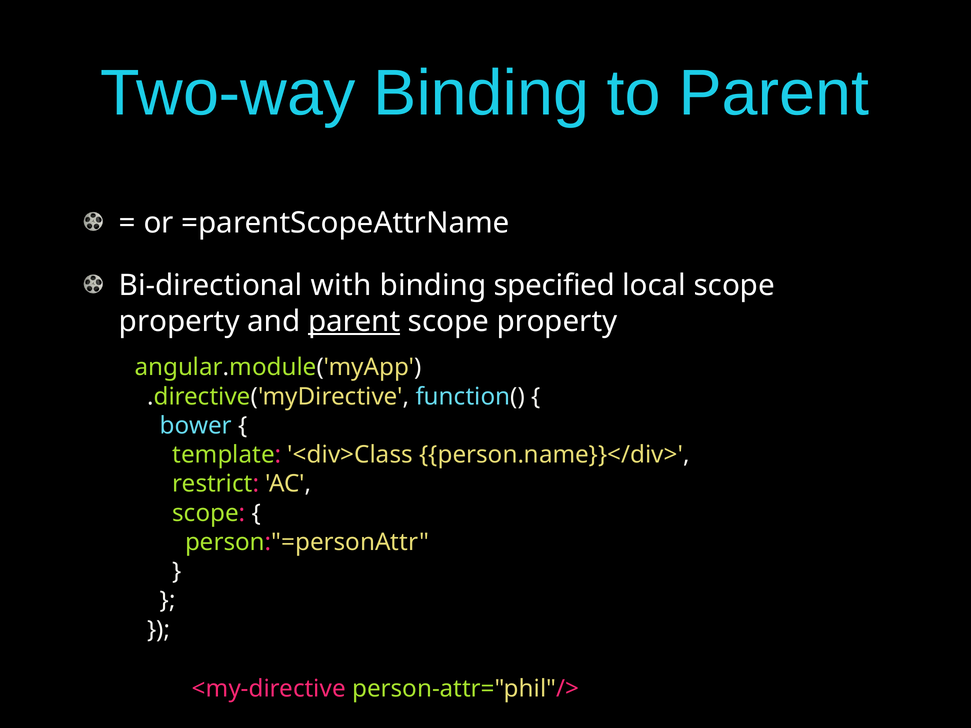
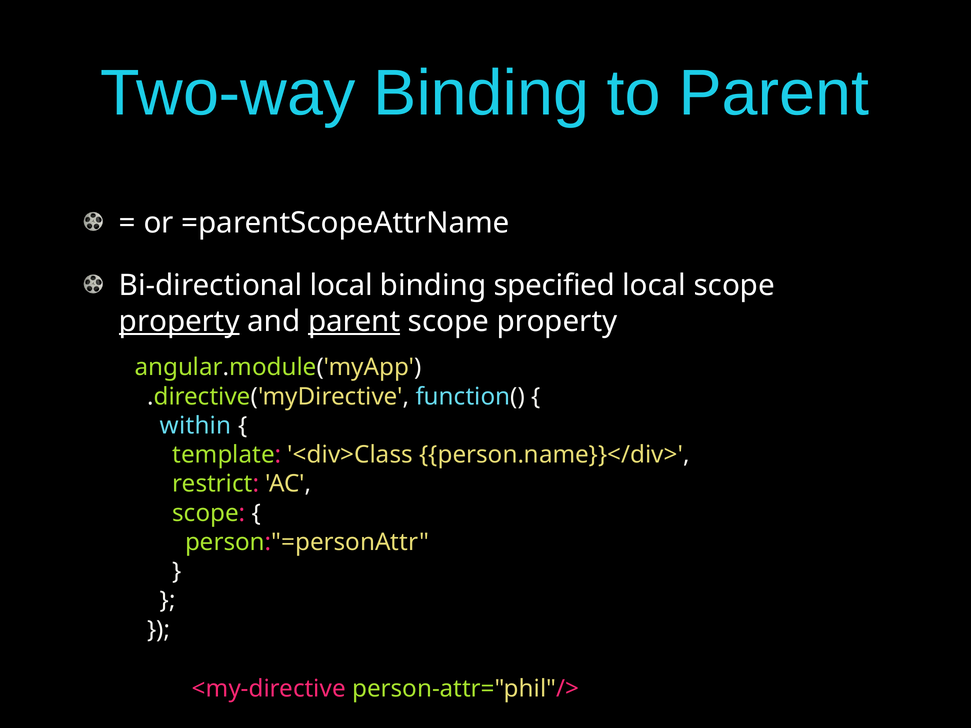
Bi-directional with: with -> local (341, 286)
property underline: none -> present (179, 321)
bower: bower -> within (196, 426)
